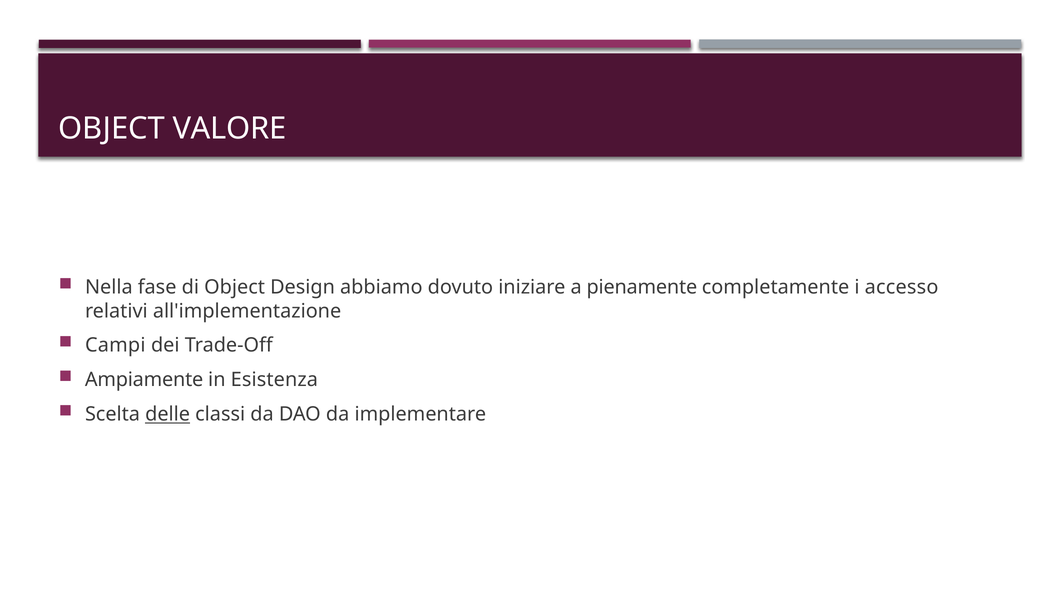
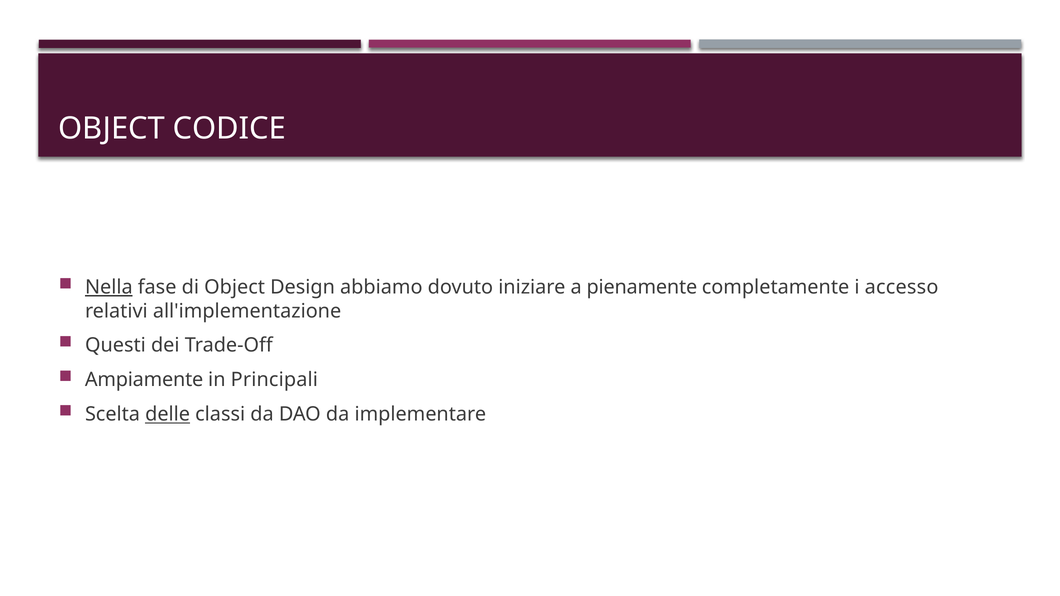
VALORE: VALORE -> CODICE (229, 129)
Nella underline: none -> present (109, 287)
Campi: Campi -> Questi (115, 346)
Esistenza: Esistenza -> Principali (274, 380)
